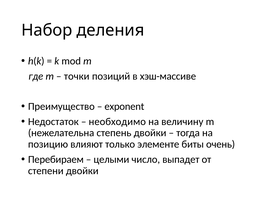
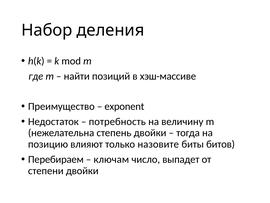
точки: точки -> найти (77, 76)
необходимо: необходимо -> потребность (117, 121)
элементе: элементе -> назовите (158, 144)
очень: очень -> битов (221, 144)
целыми: целыми -> ключам (111, 159)
